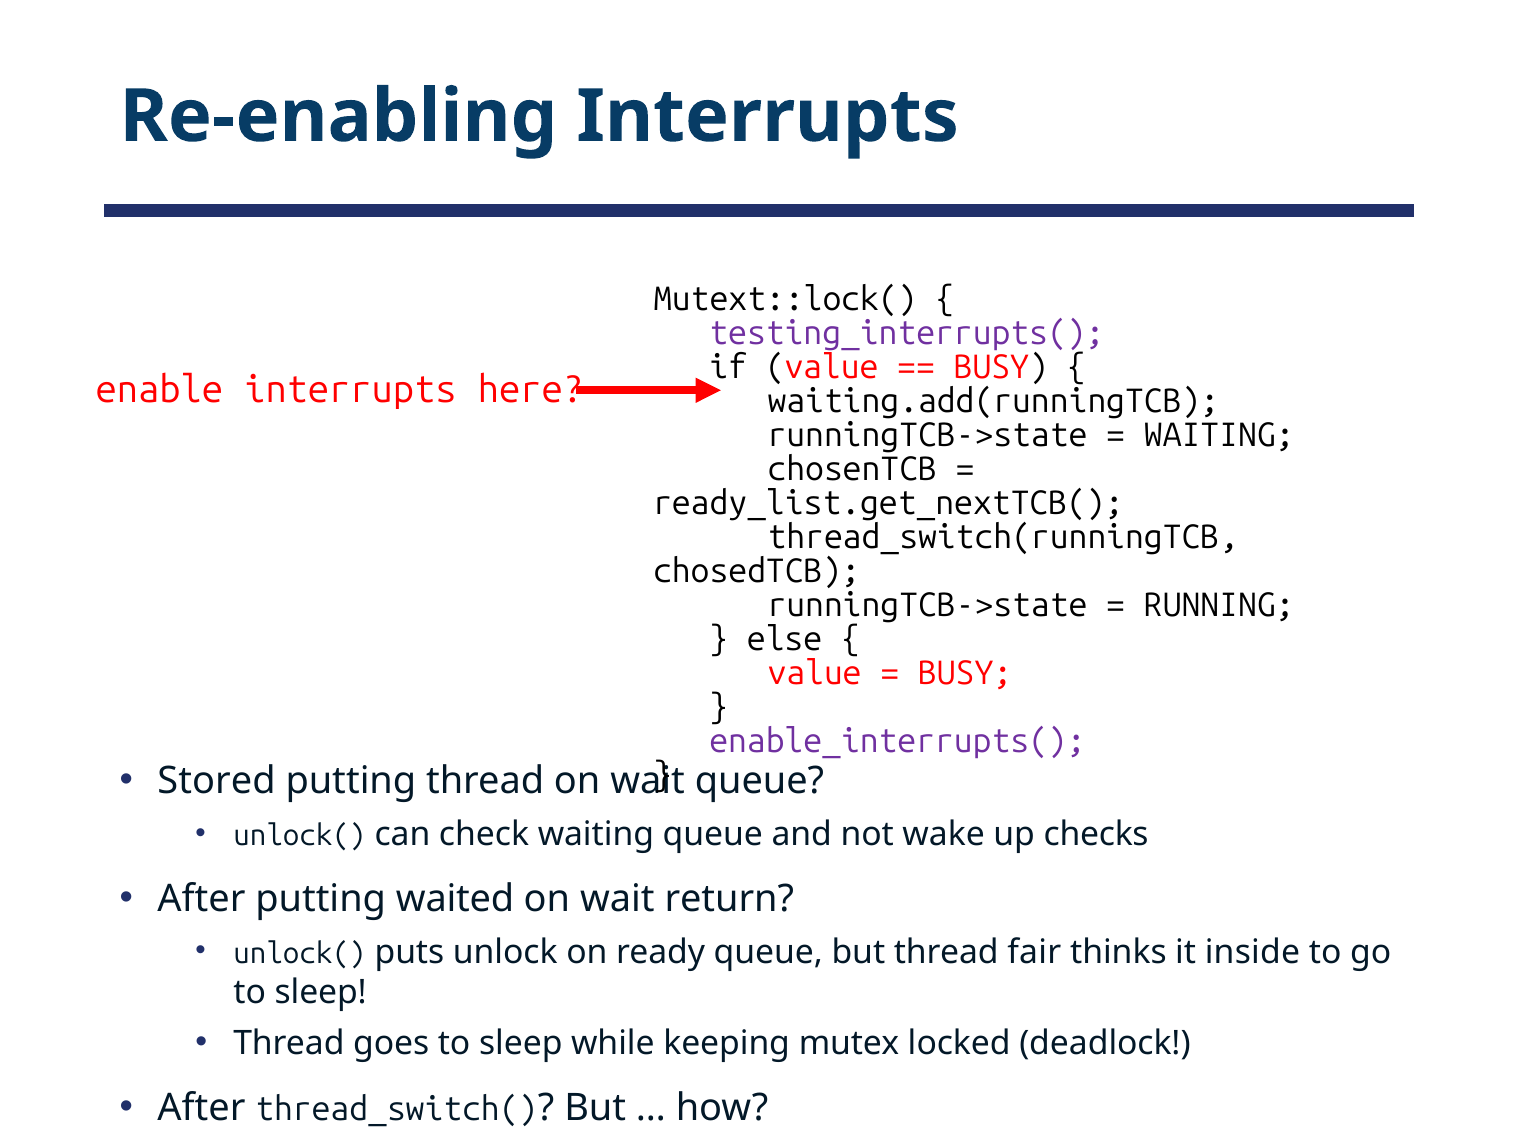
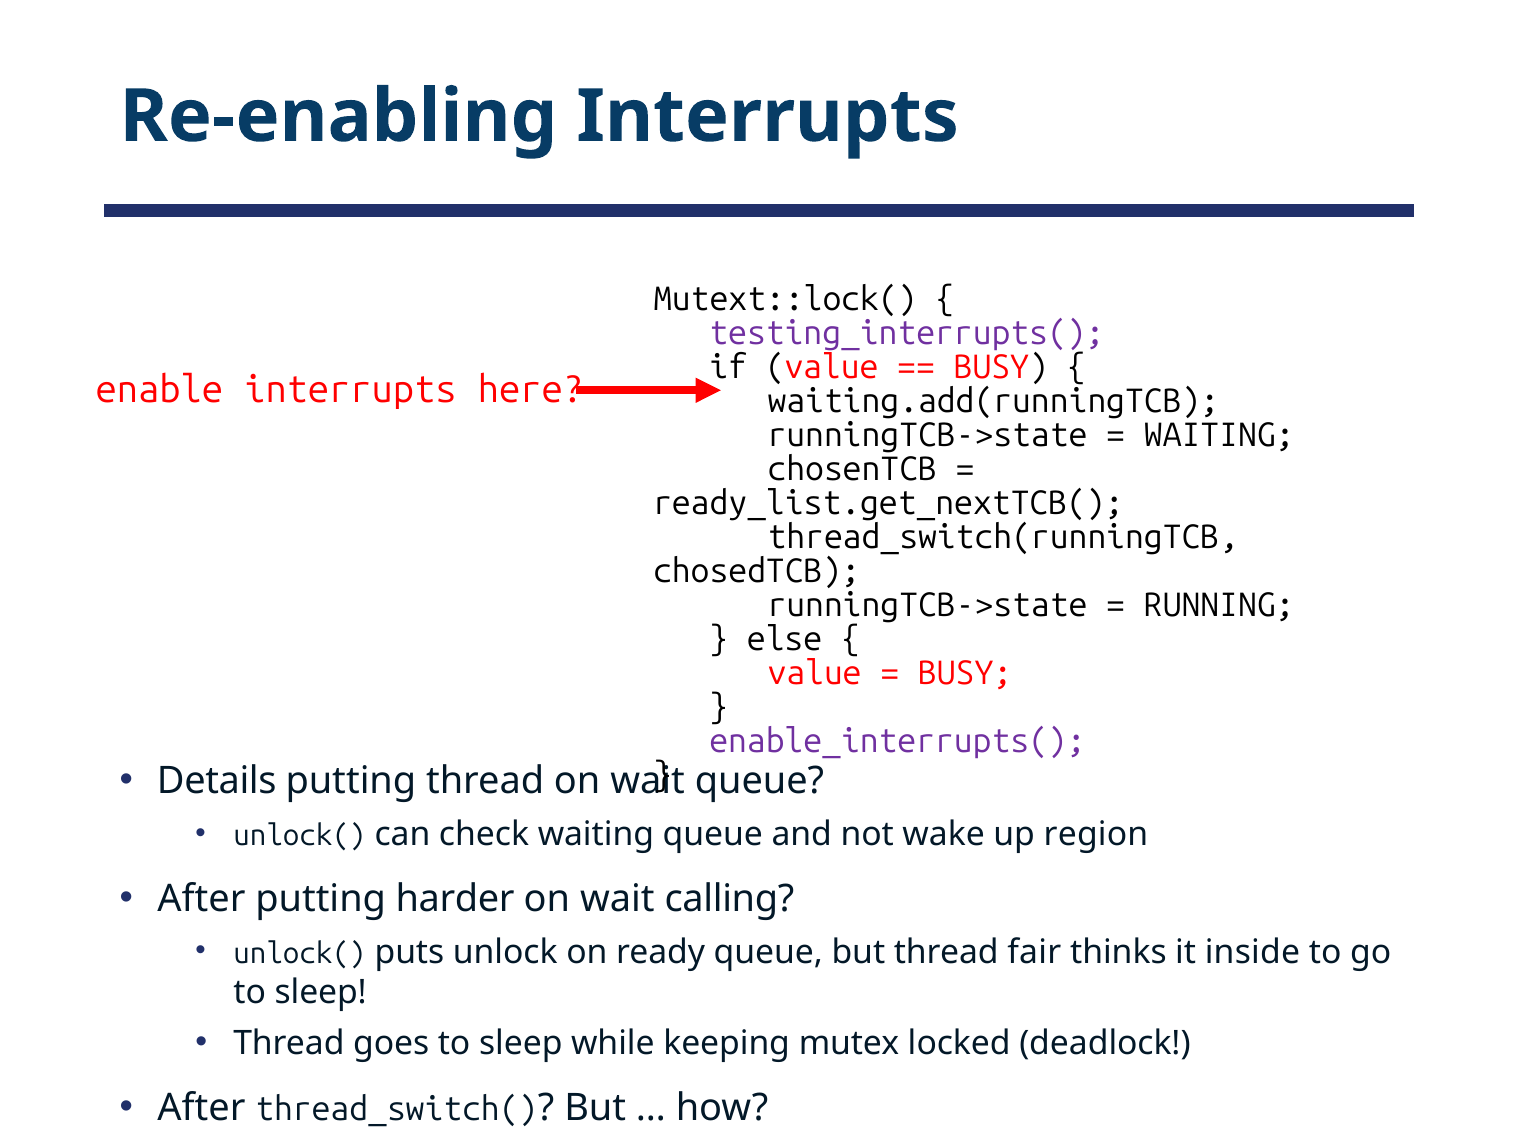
Stored: Stored -> Details (217, 781)
checks: checks -> region (1096, 835)
waited: waited -> harder (455, 899)
return: return -> calling (729, 899)
